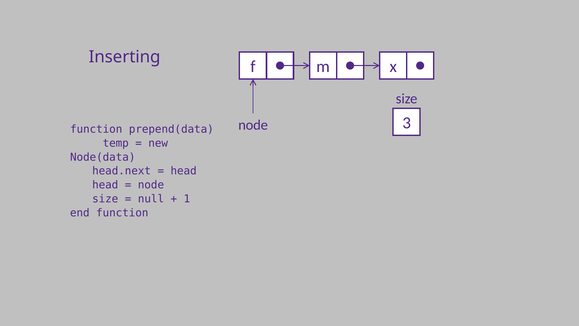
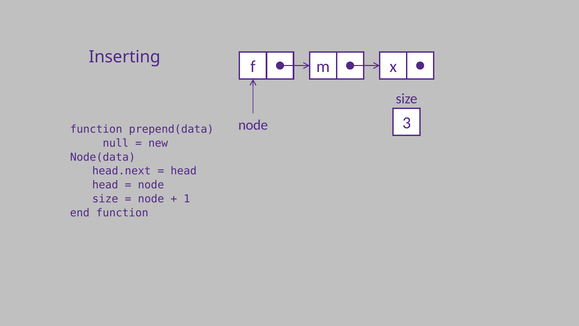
temp: temp -> null (116, 143)
null: null -> node (151, 199)
